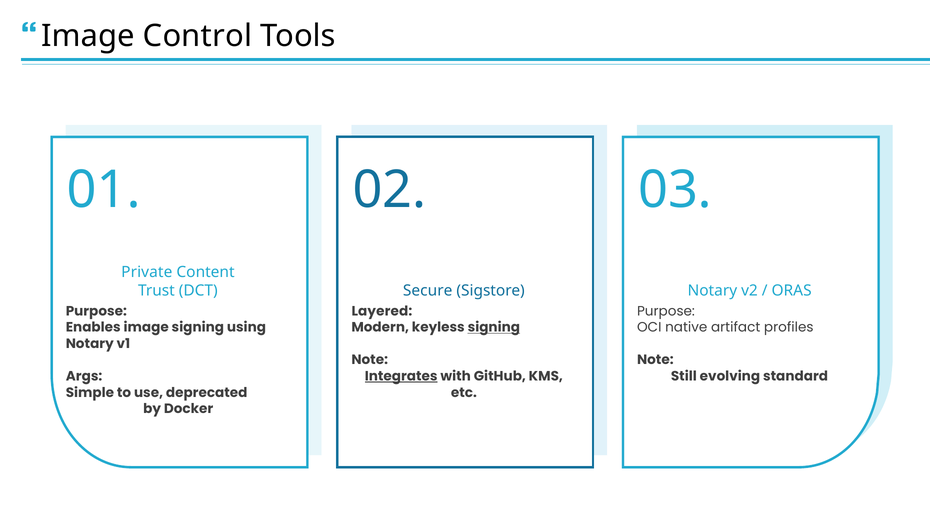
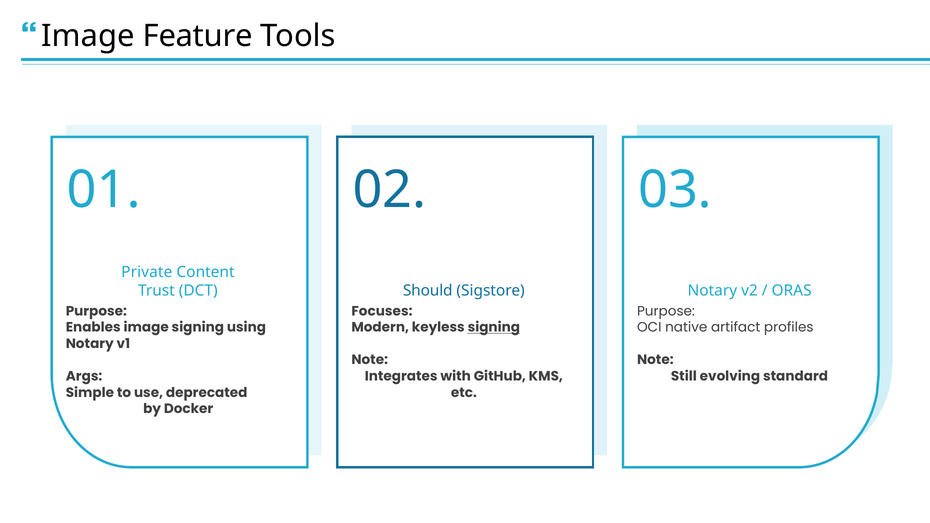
Control: Control -> Feature (198, 36)
Secure: Secure -> Should (428, 291)
Layered: Layered -> Focuses (382, 311)
Integrates underline: present -> none (401, 376)
